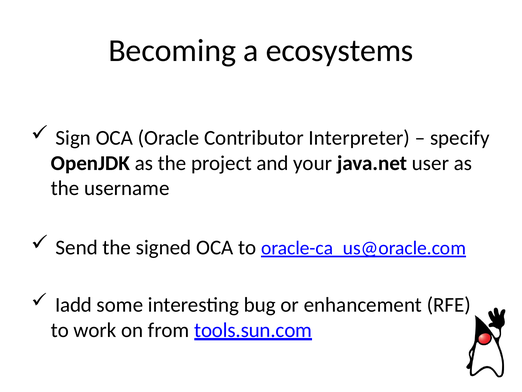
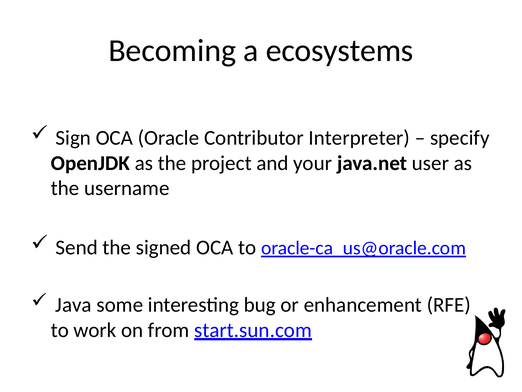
Iadd: Iadd -> Java (73, 304)
tools.sun.com: tools.sun.com -> start.sun.com (253, 330)
